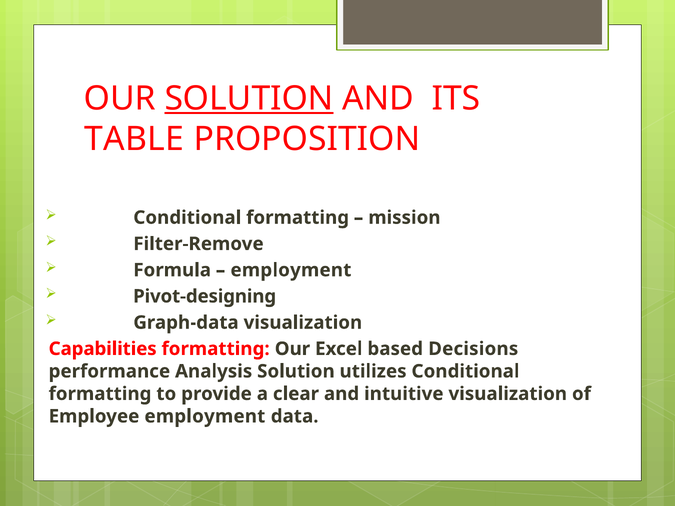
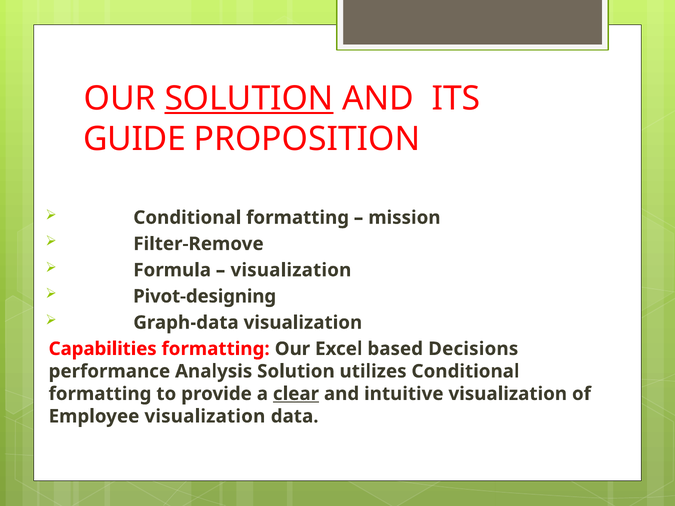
TABLE: TABLE -> GUIDE (135, 139)
employment: employment -> visualization (291, 270)
clear underline: none -> present (296, 394)
Employee employment: employment -> visualization (205, 417)
